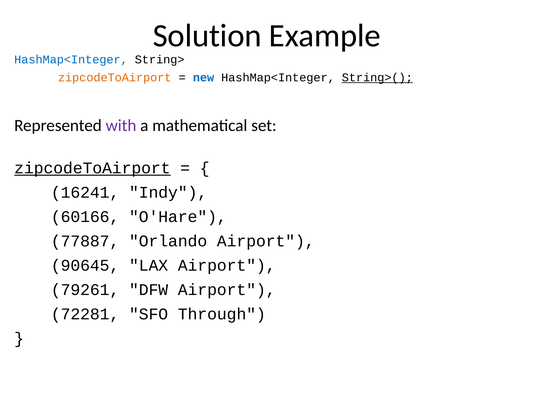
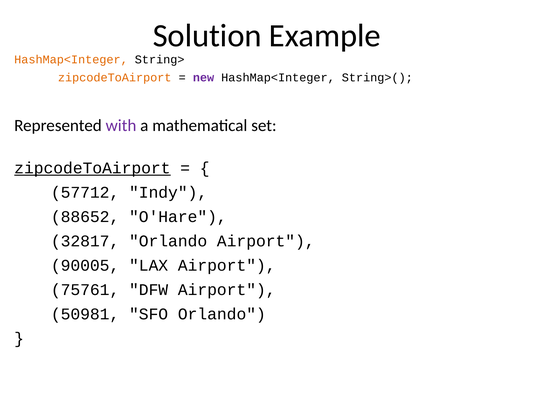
HashMap<Integer colour: blue -> orange (71, 60)
new colour: blue -> purple (204, 77)
String>( underline: present -> none (377, 77)
16241: 16241 -> 57712 (85, 192)
60166: 60166 -> 88652 (85, 216)
77887: 77887 -> 32817 (85, 241)
90645: 90645 -> 90005 (85, 265)
79261: 79261 -> 75761 (85, 289)
72281: 72281 -> 50981 (85, 314)
SFO Through: Through -> Orlando (222, 314)
